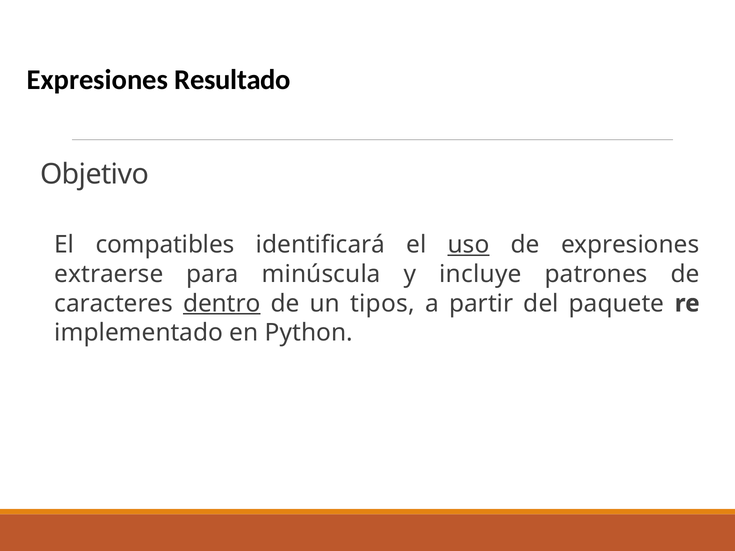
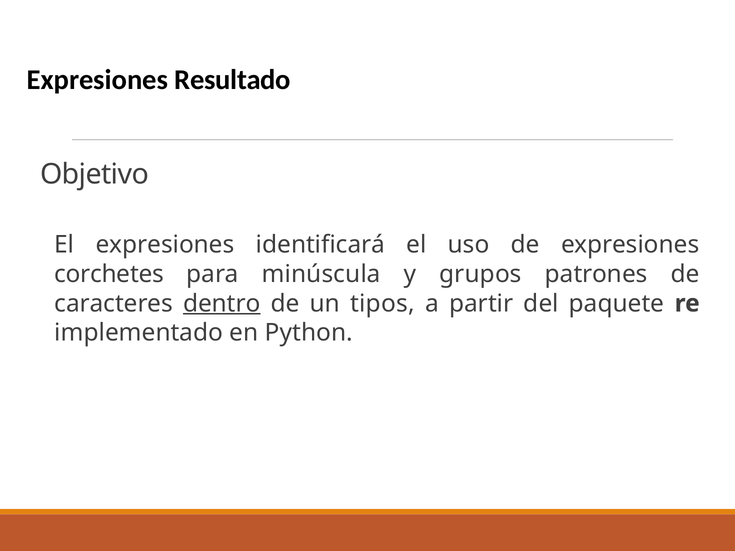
El compatibles: compatibles -> expresiones (165, 245)
uso underline: present -> none (469, 245)
extraerse: extraerse -> corchetes (109, 274)
incluye: incluye -> grupos (480, 274)
